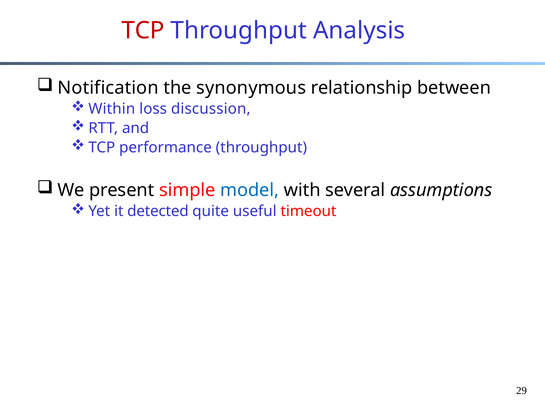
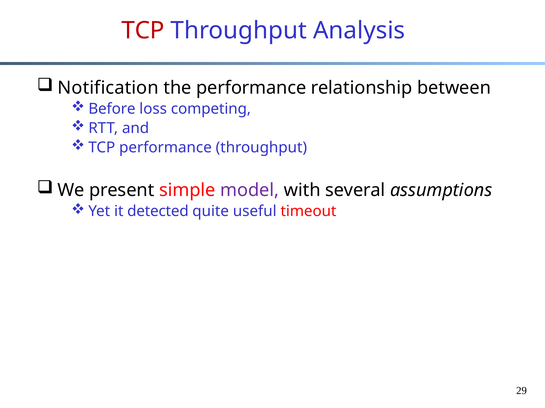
the synonymous: synonymous -> performance (251, 88)
Within: Within -> Before (112, 109)
discussion: discussion -> competing (211, 109)
model colour: blue -> purple (250, 191)
